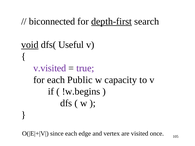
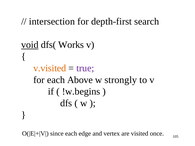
biconnected: biconnected -> intersection (52, 21)
depth-first underline: present -> none (112, 21)
Useful: Useful -> Works (71, 45)
v.visited colour: purple -> orange (50, 68)
Public: Public -> Above (80, 80)
capacity: capacity -> strongly (121, 80)
